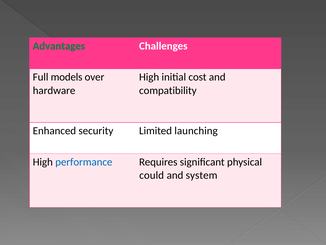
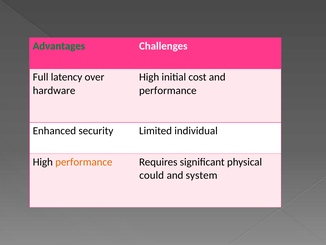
models: models -> latency (67, 77)
compatibility: compatibility -> performance (168, 90)
launching: launching -> individual (196, 131)
performance colour: blue -> orange (84, 162)
